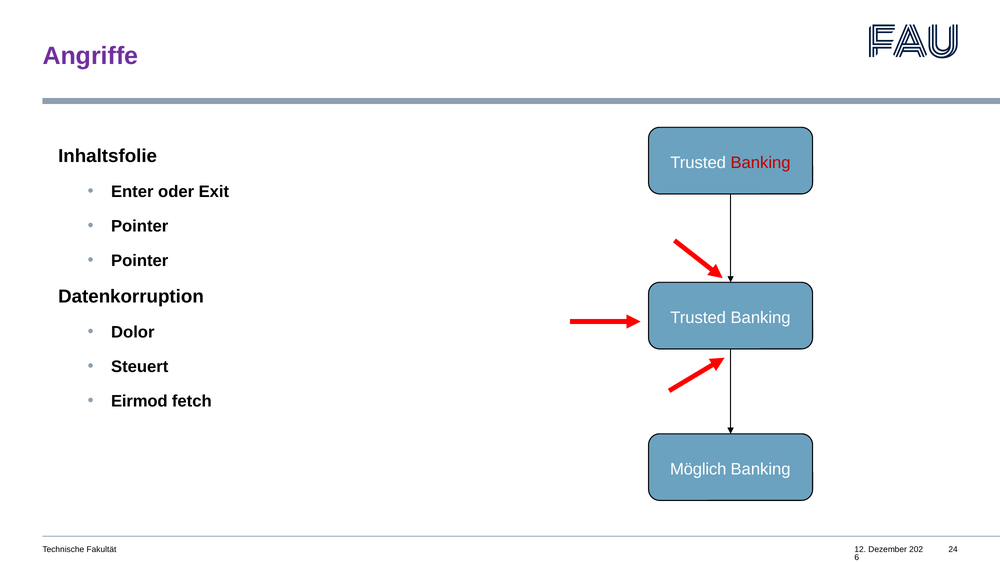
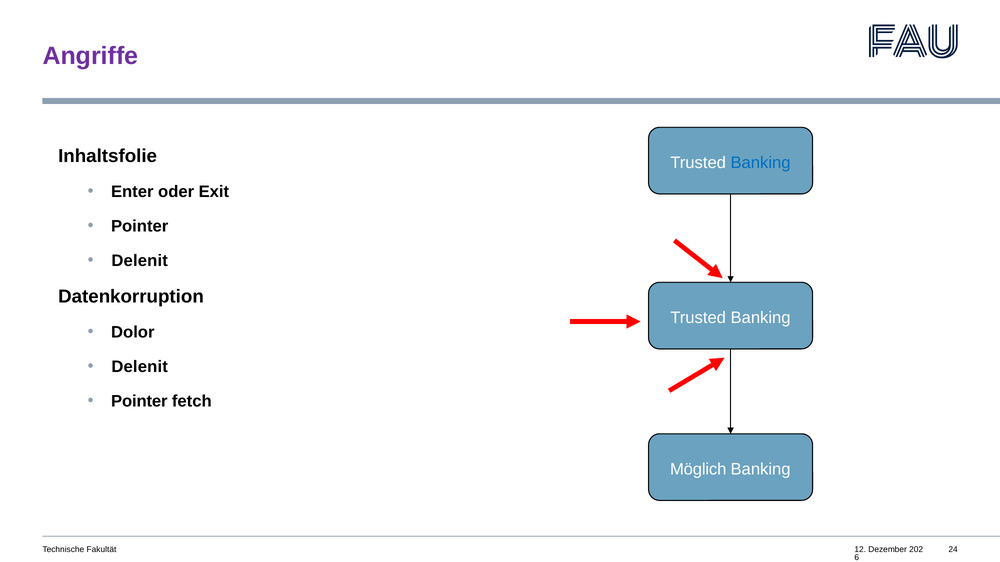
Banking colour: red -> blue (761, 163)
Pointer: Pointer -> Delenit (140, 261)
Steuert: Steuert -> Delenit (140, 367)
Eirmod: Eirmod -> Pointer (139, 402)
